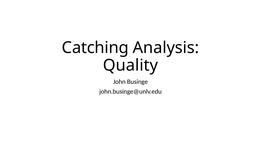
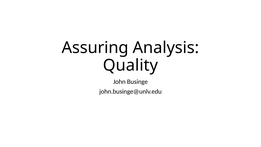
Catching: Catching -> Assuring (95, 48)
